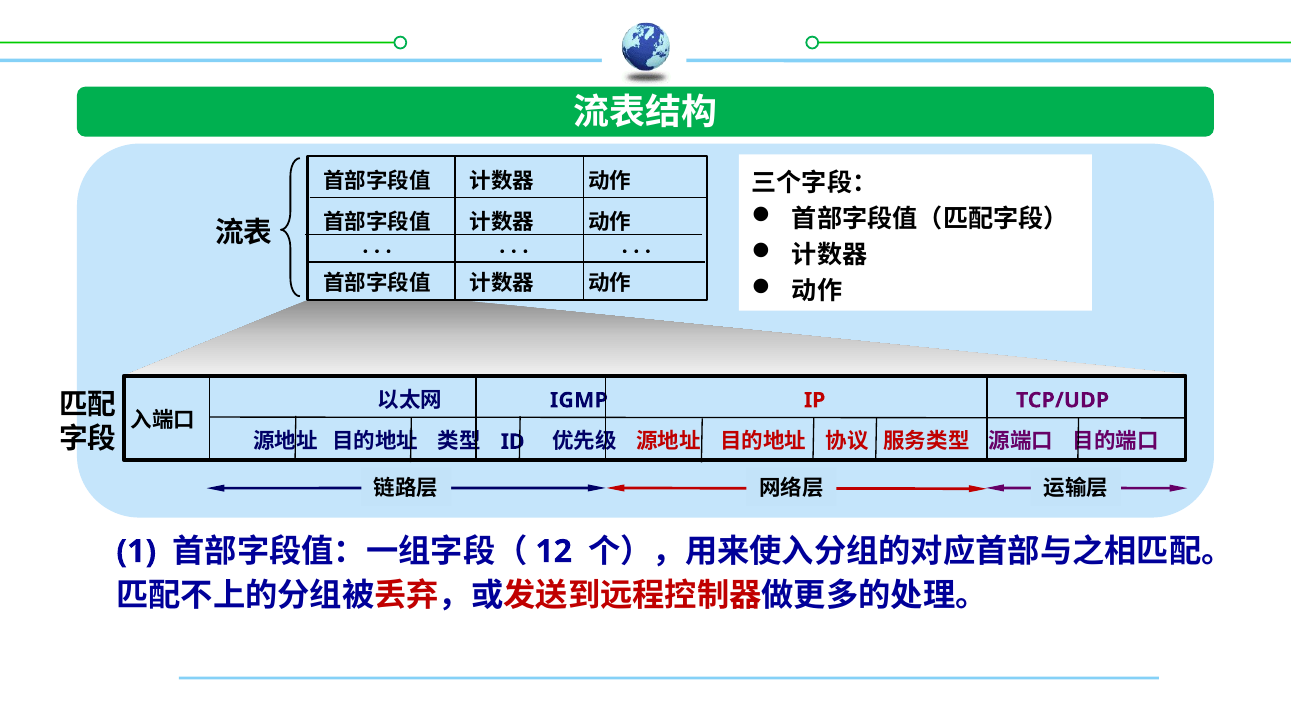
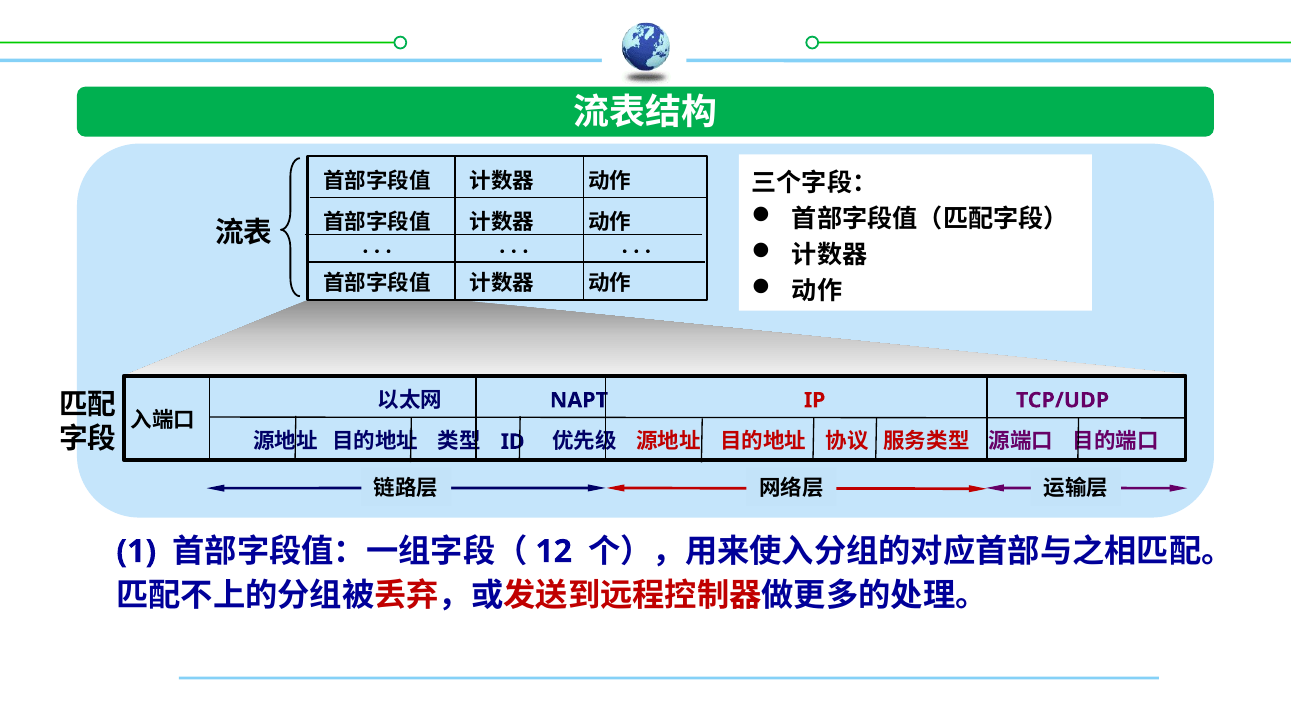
IGMP: IGMP -> NAPT (579, 400)
